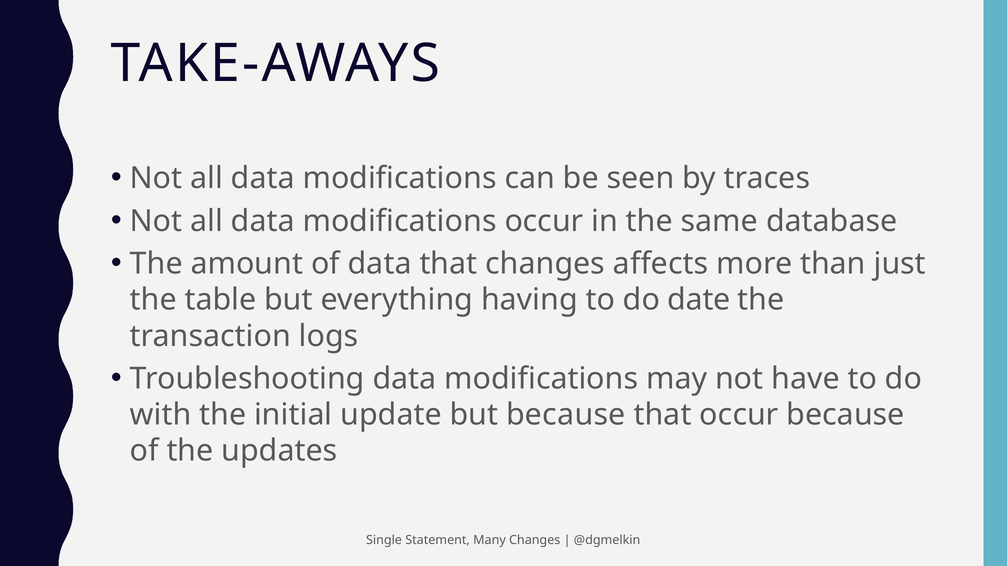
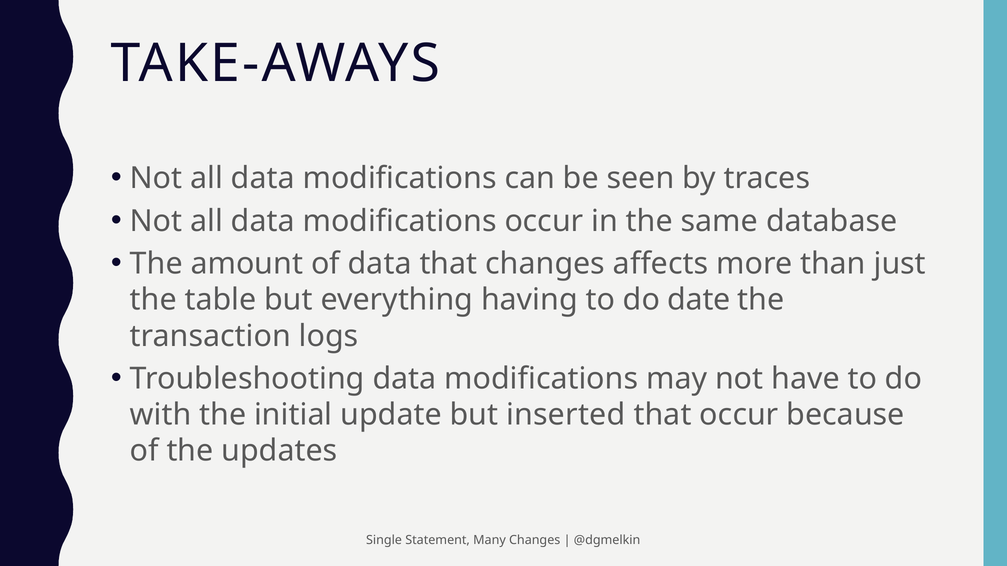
but because: because -> inserted (566, 415)
